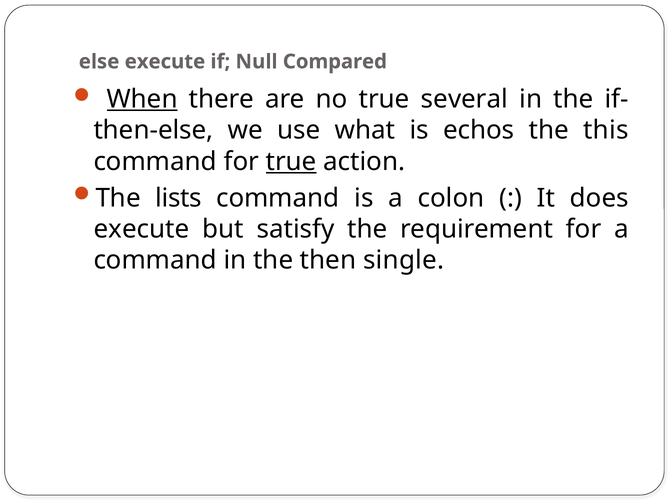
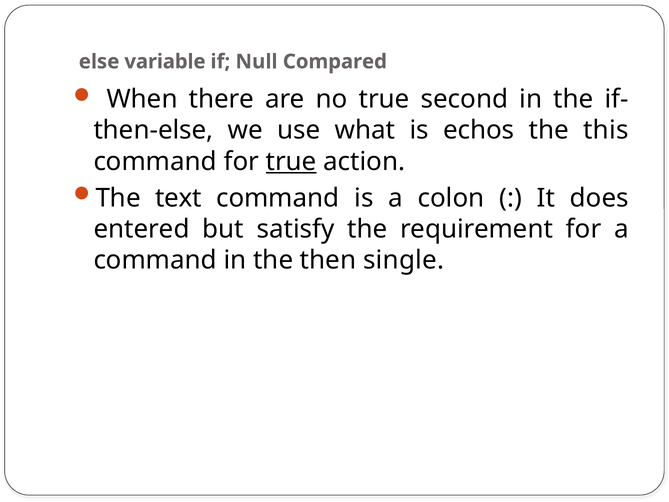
else execute: execute -> variable (165, 62)
When underline: present -> none (142, 99)
several: several -> second (464, 99)
lists: lists -> text (178, 198)
execute: execute -> entered (142, 229)
